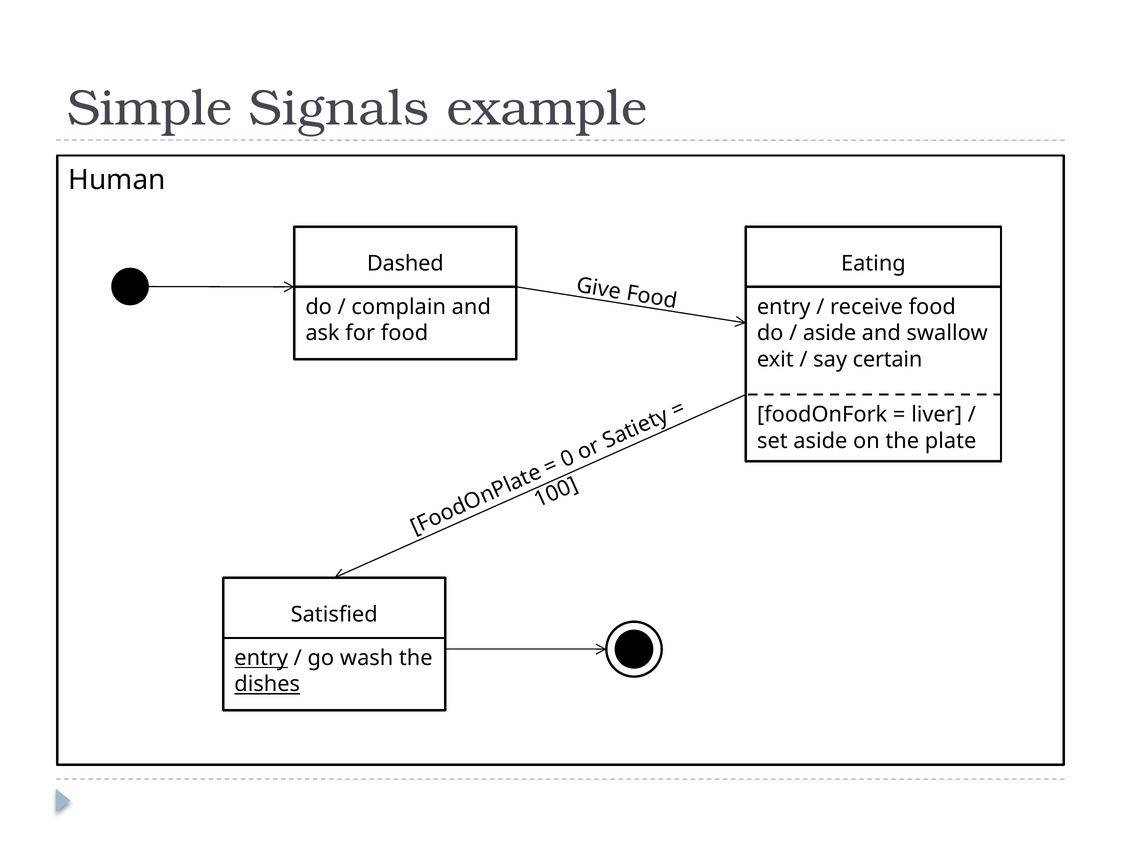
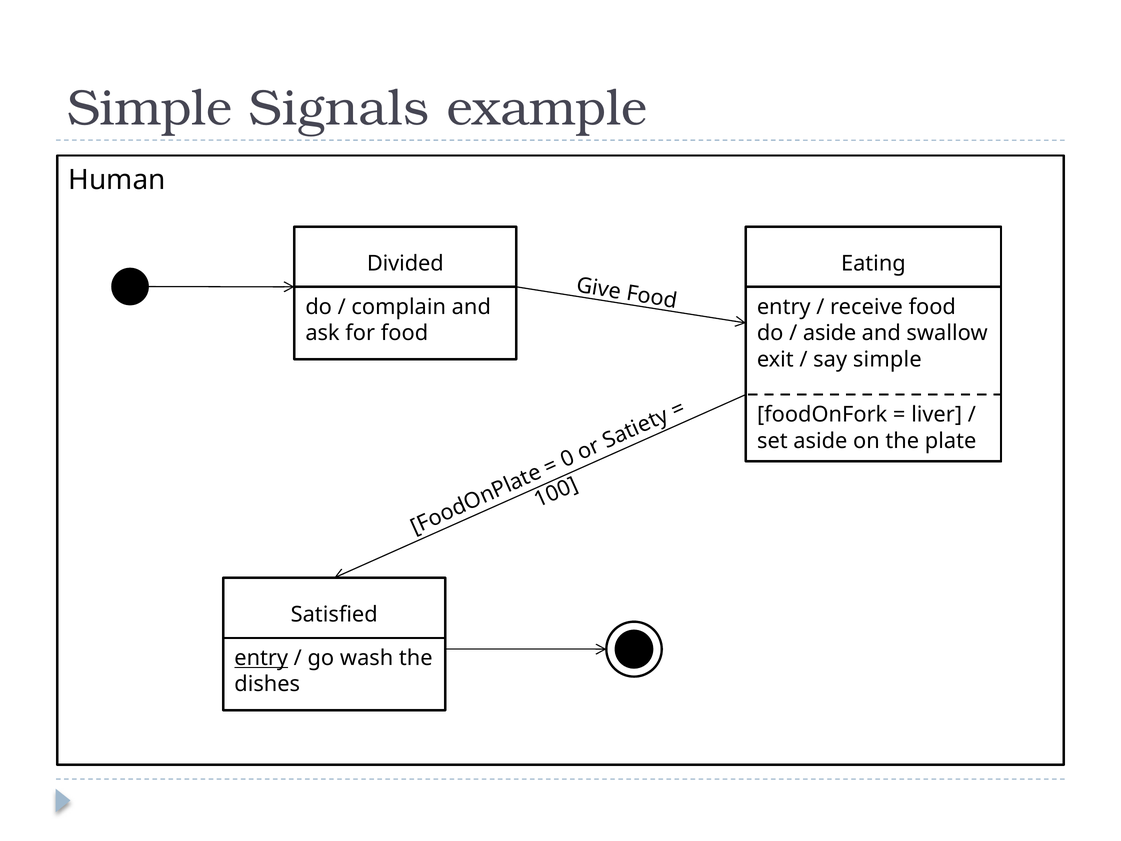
Dashed: Dashed -> Divided (405, 264)
say certain: certain -> simple (887, 359)
dishes underline: present -> none (267, 684)
